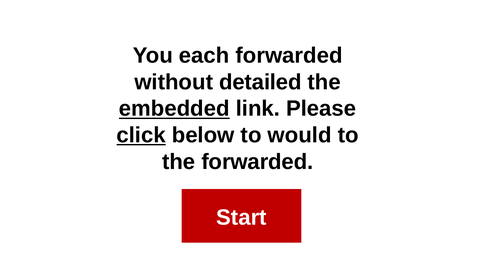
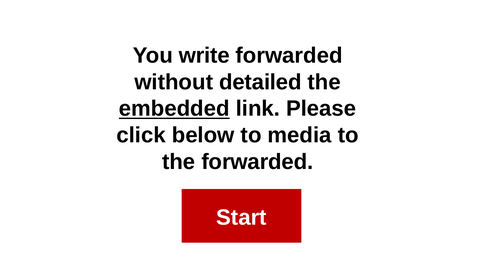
each: each -> write (204, 55)
click underline: present -> none (141, 135)
would: would -> media (300, 135)
